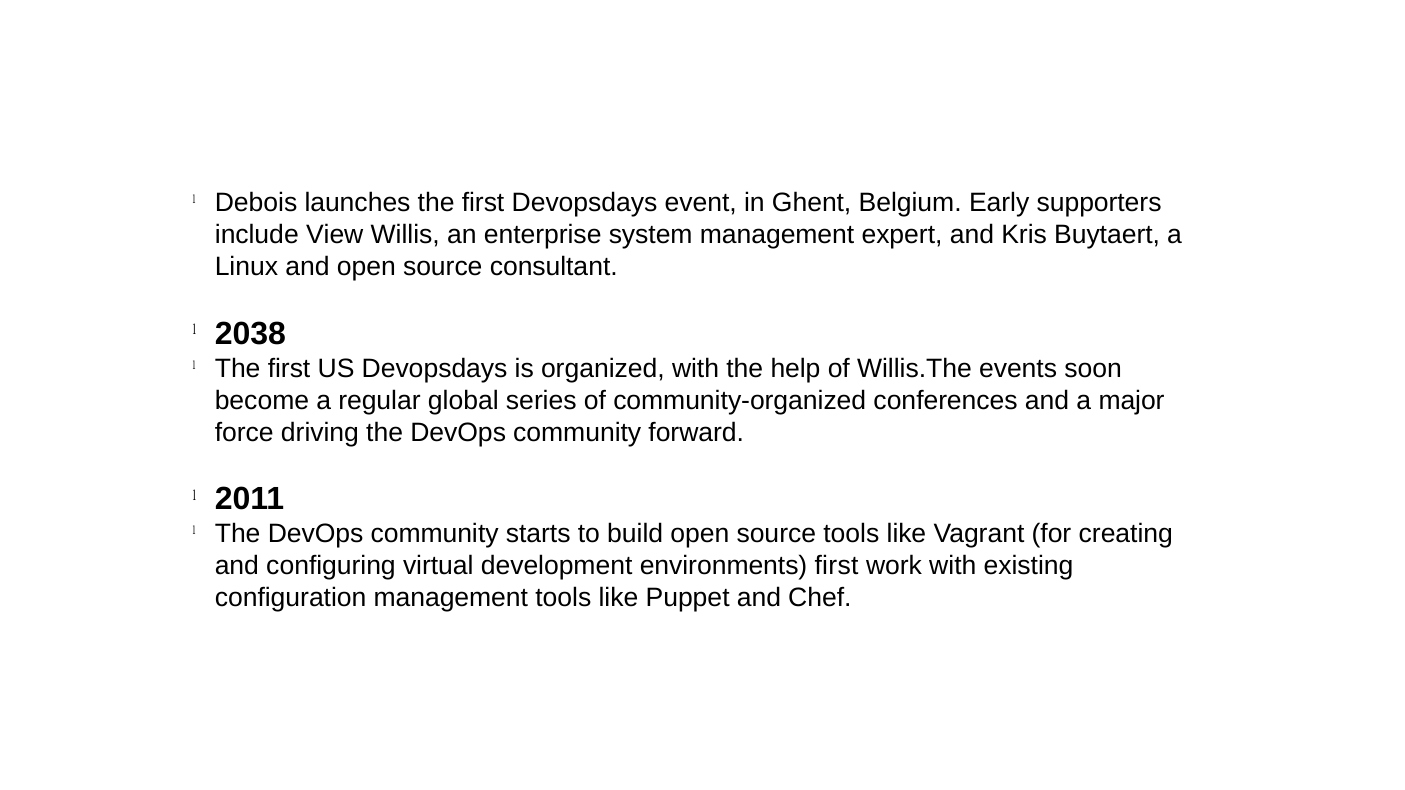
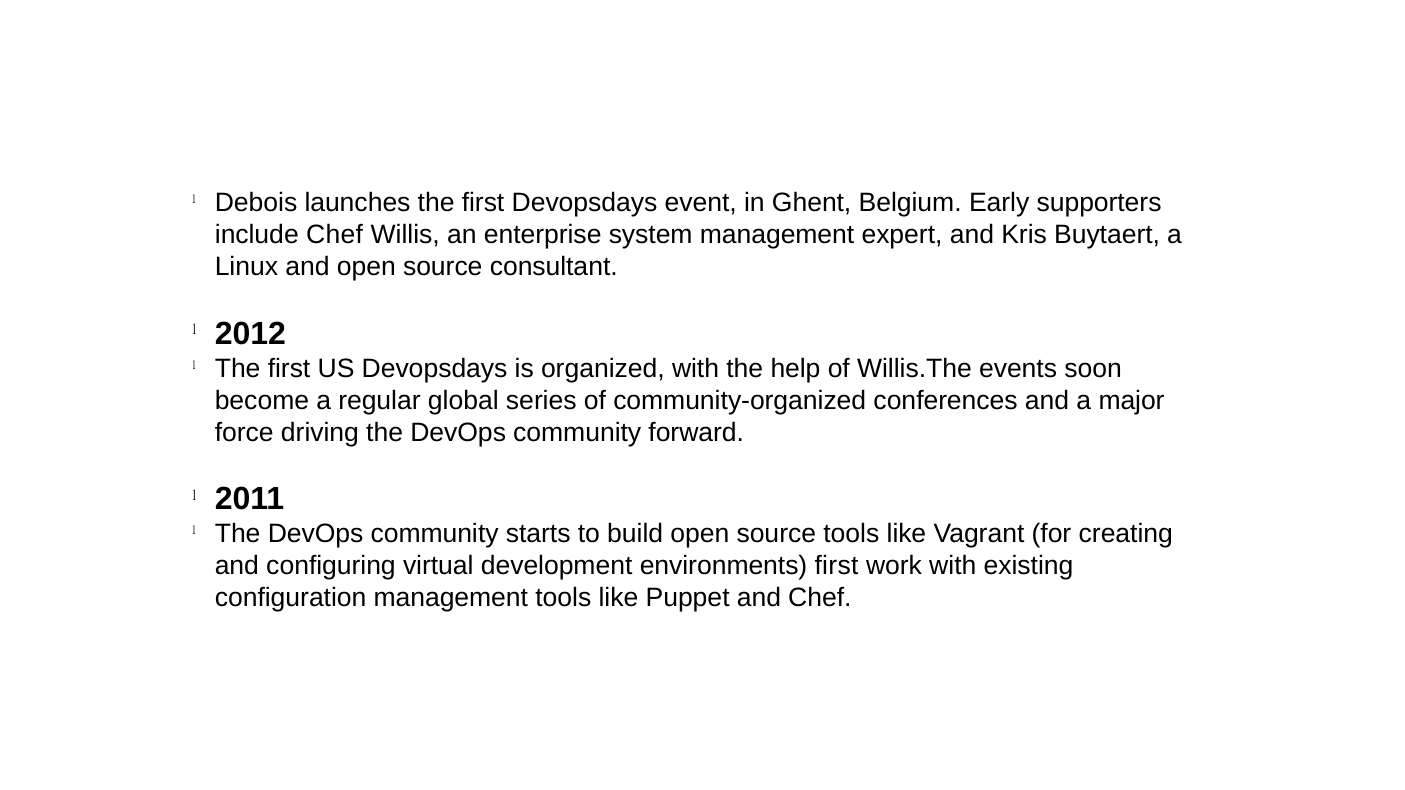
include View: View -> Chef (335, 235)
2038: 2038 -> 2012 (250, 334)
